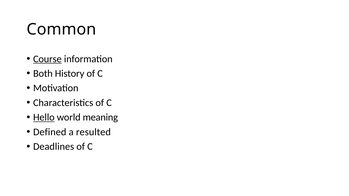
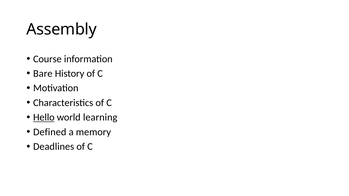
Common: Common -> Assembly (62, 29)
Course underline: present -> none (47, 59)
Both: Both -> Bare (43, 74)
meaning: meaning -> learning (100, 118)
resulted: resulted -> memory (93, 132)
